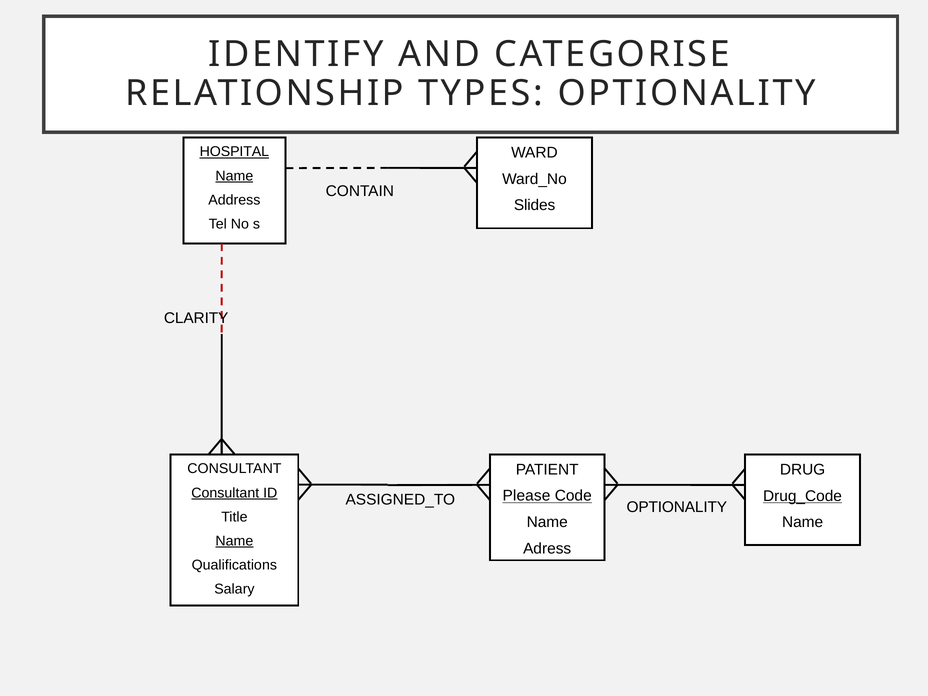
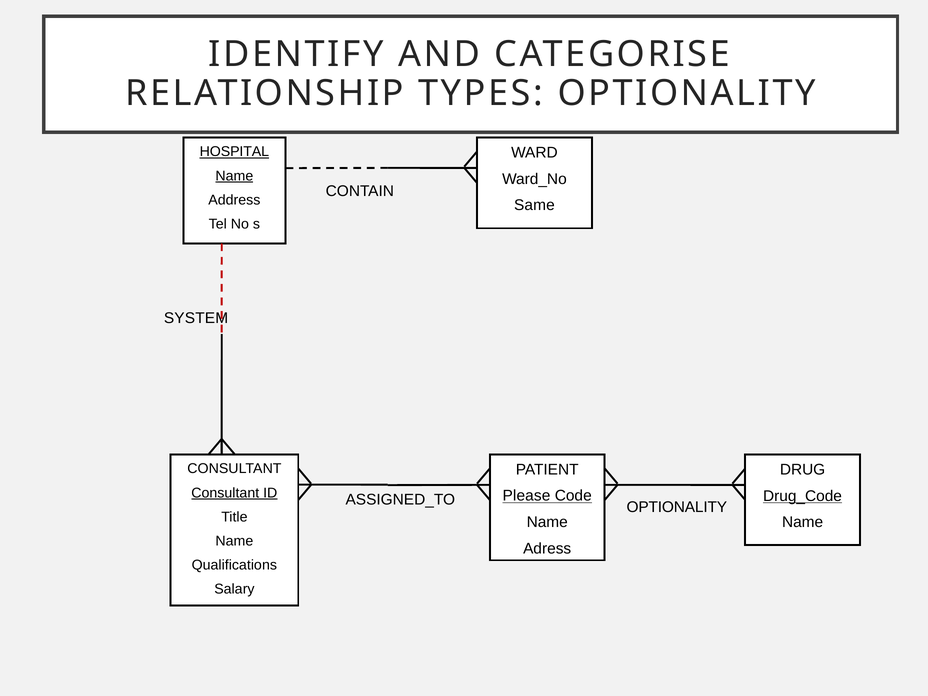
Slides: Slides -> Same (534, 205)
CLARITY: CLARITY -> SYSTEM (196, 318)
Name underline: present -> none (234, 541)
